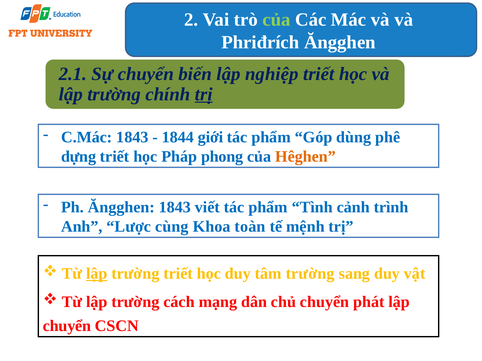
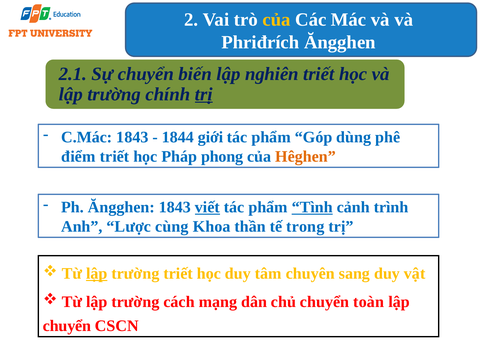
của colour: light green -> yellow (276, 20)
nghiệp: nghiệp -> nghiên (272, 74)
dựng: dựng -> điểm (78, 157)
viết underline: none -> present (207, 208)
Tình underline: none -> present (312, 208)
toàn: toàn -> thần (250, 227)
mệnh: mệnh -> trong (305, 227)
tâm trường: trường -> chuyên (310, 274)
phát: phát -> toàn (369, 302)
